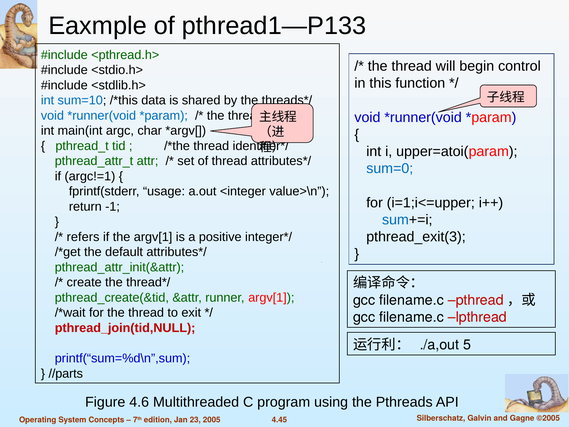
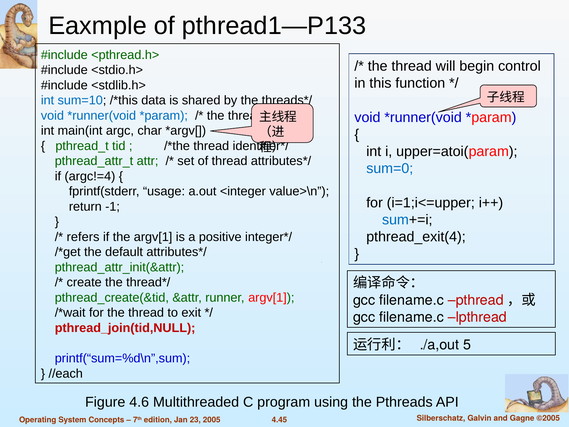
argc!=1: argc!=1 -> argc!=4 (90, 176)
pthread_exit(3: pthread_exit(3 -> pthread_exit(4 (416, 237)
//parts: //parts -> //each (66, 373)
